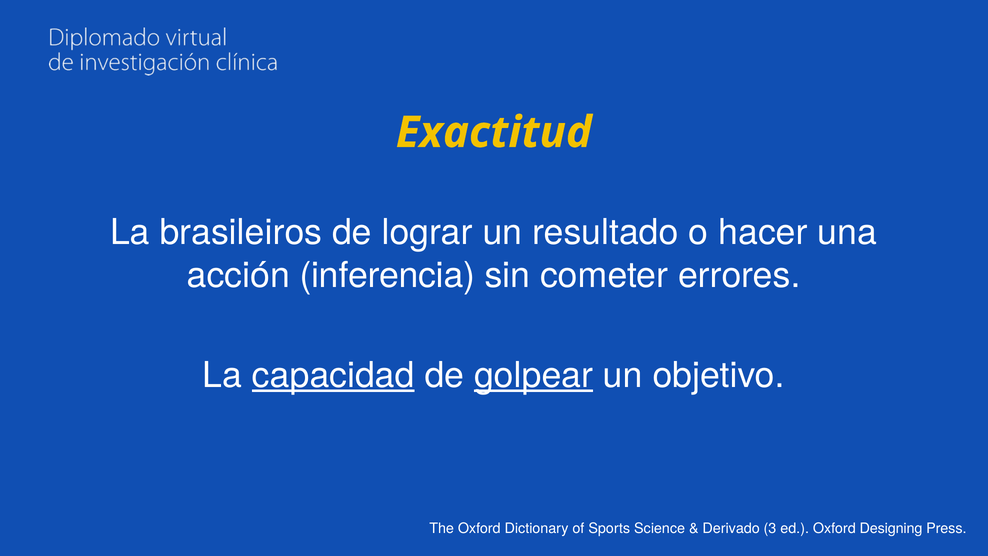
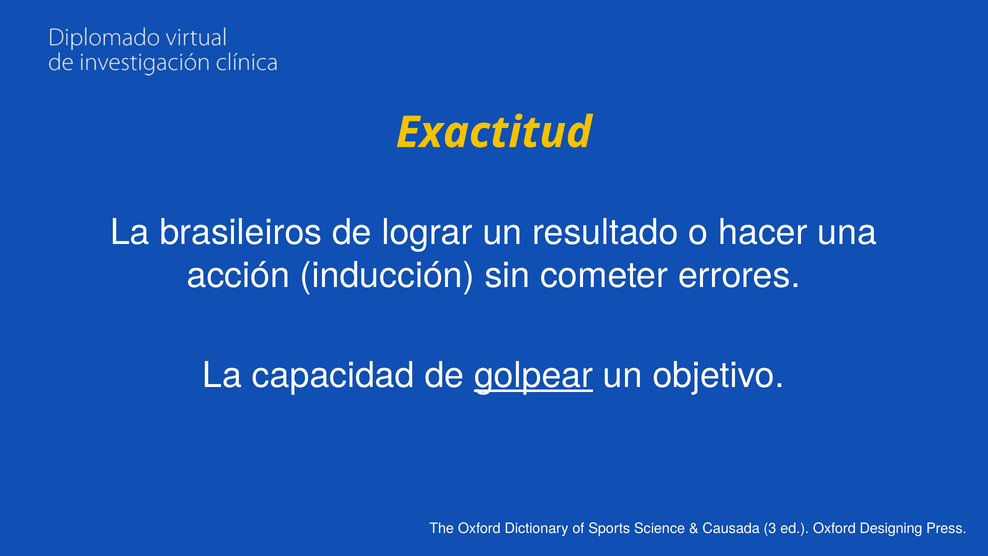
inferencia: inferencia -> inducción (387, 275)
capacidad underline: present -> none (333, 375)
Derivado: Derivado -> Causada (731, 528)
